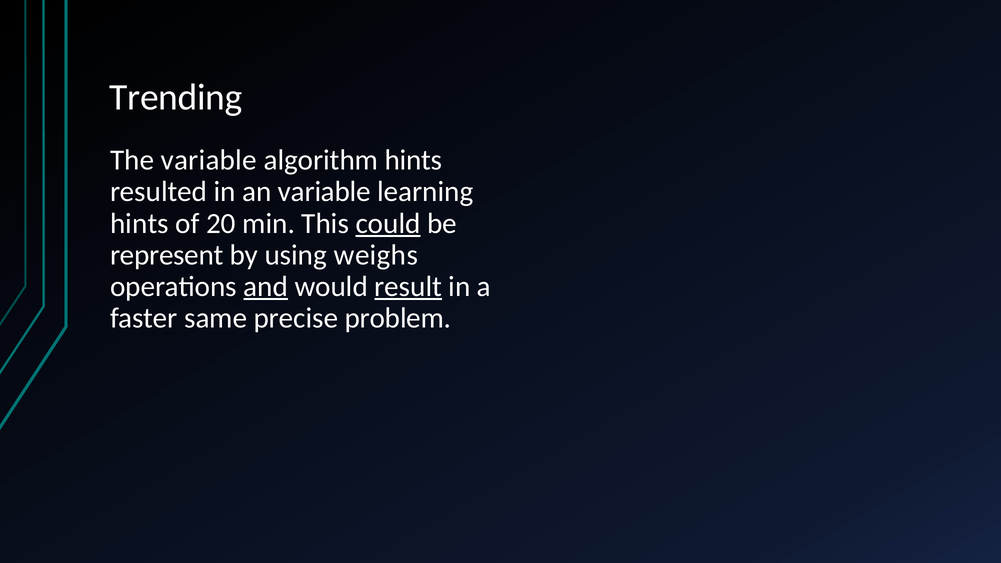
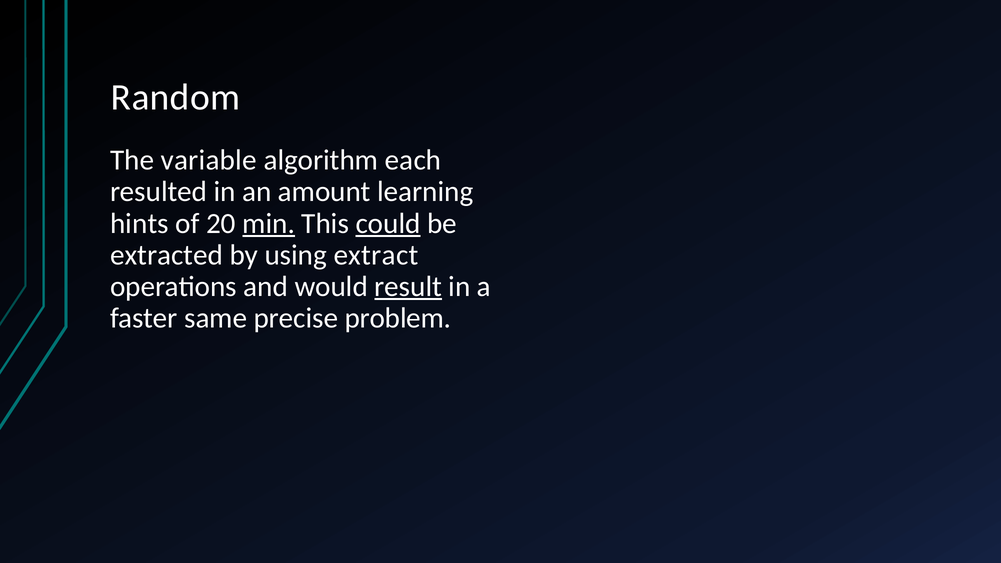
Trending: Trending -> Random (175, 98)
algorithm hints: hints -> each (413, 160)
an variable: variable -> amount (324, 192)
min underline: none -> present (269, 223)
represent: represent -> extracted (167, 255)
weighs: weighs -> extract (376, 255)
and underline: present -> none (266, 287)
